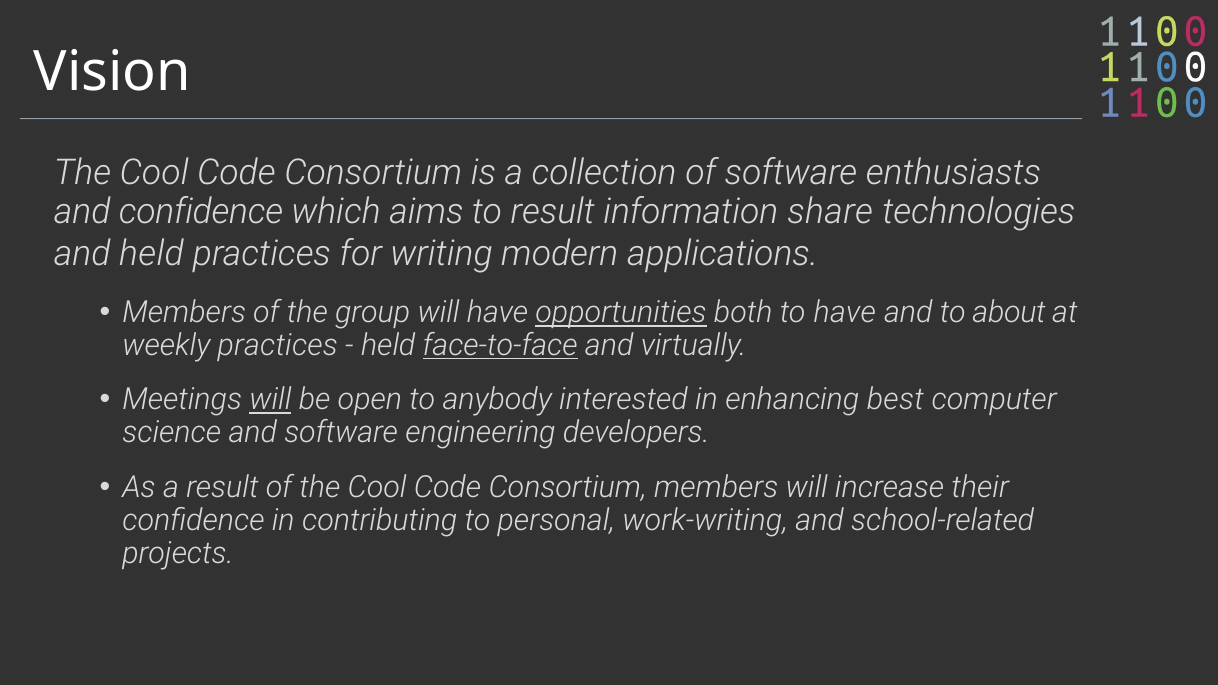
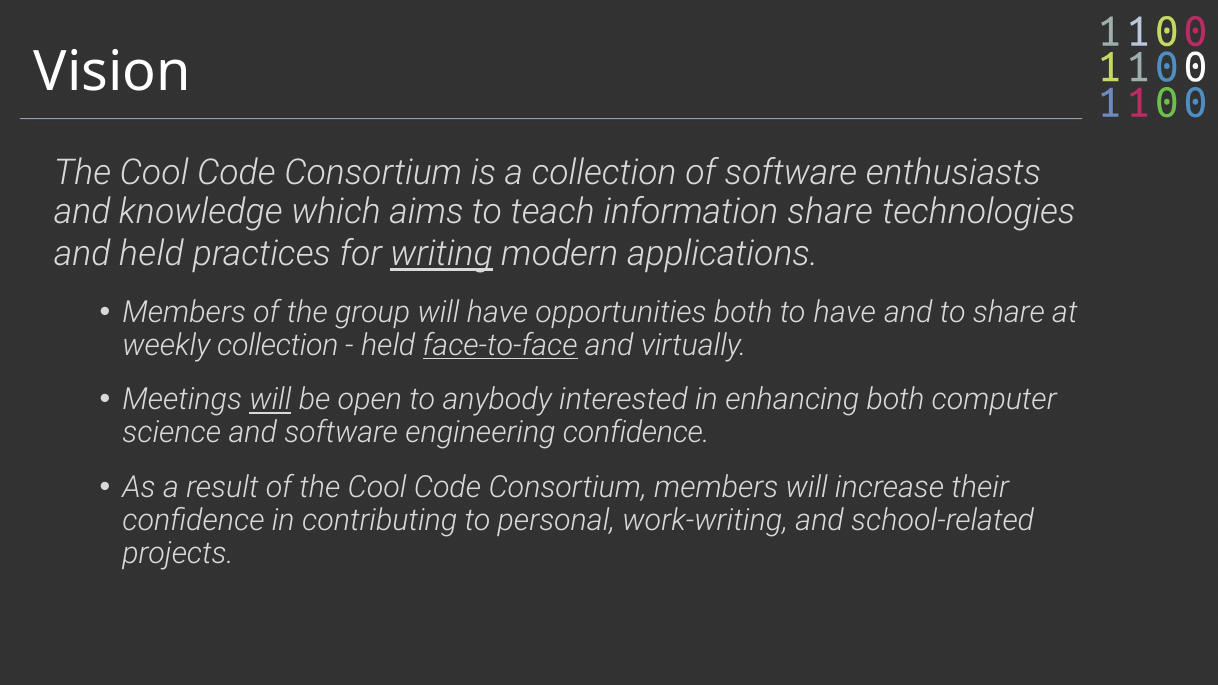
and confidence: confidence -> knowledge (201, 212)
to result: result -> teach (553, 212)
writing underline: none -> present (442, 254)
opportunities underline: present -> none (621, 313)
to about: about -> share (1009, 313)
weekly practices: practices -> collection (278, 346)
enhancing best: best -> both (896, 400)
engineering developers: developers -> confidence (636, 433)
